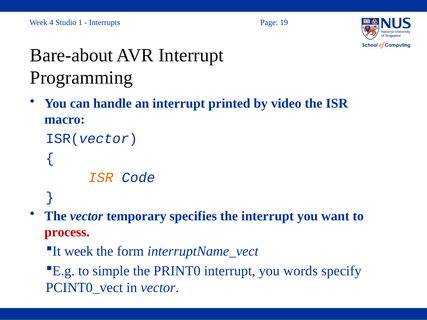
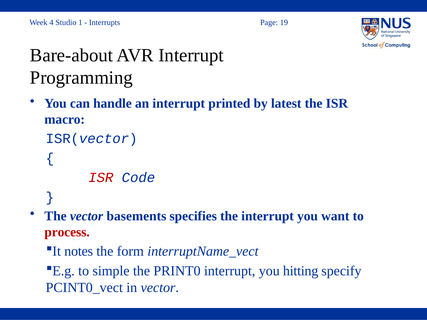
video: video -> latest (286, 103)
ISR colour: orange -> red (101, 177)
temporary: temporary -> basements (136, 216)
week: week -> notes (79, 251)
words: words -> hitting (301, 270)
